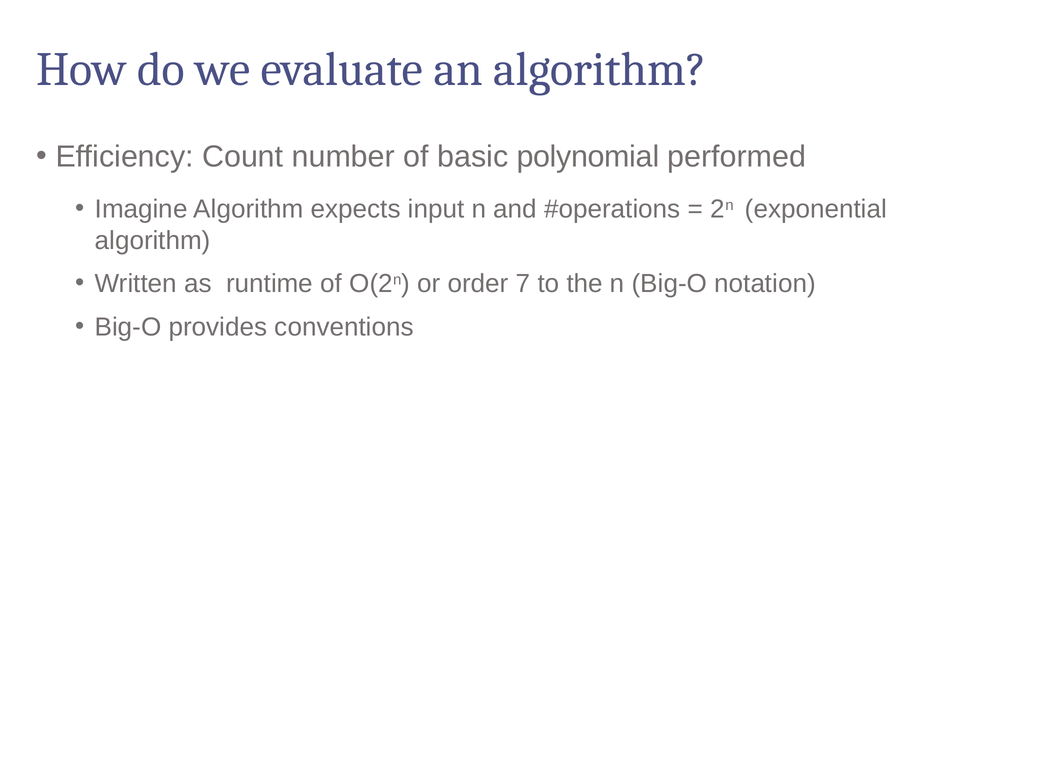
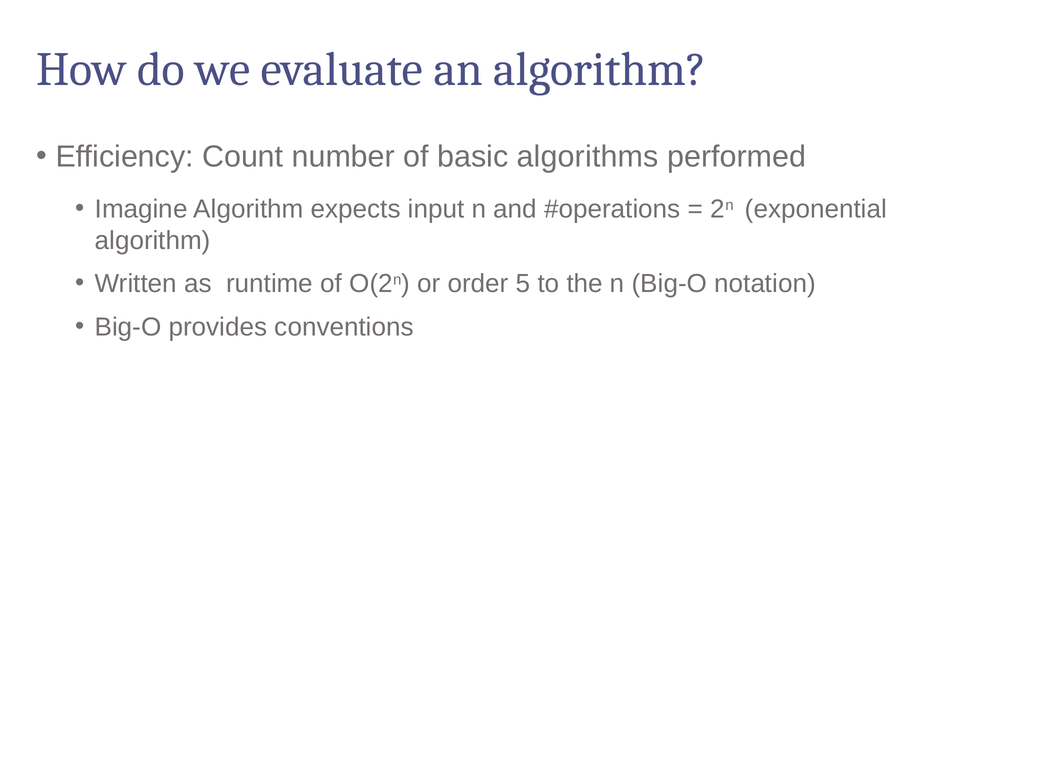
polynomial: polynomial -> algorithms (588, 157)
7: 7 -> 5 (523, 284)
